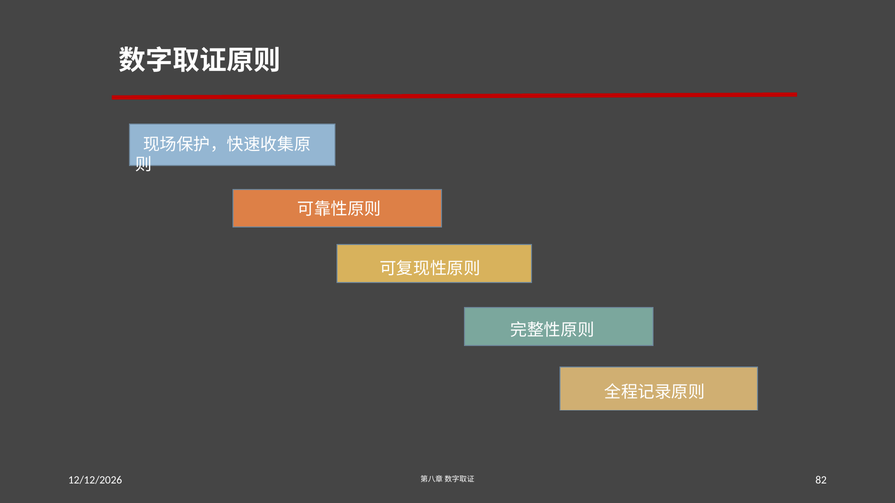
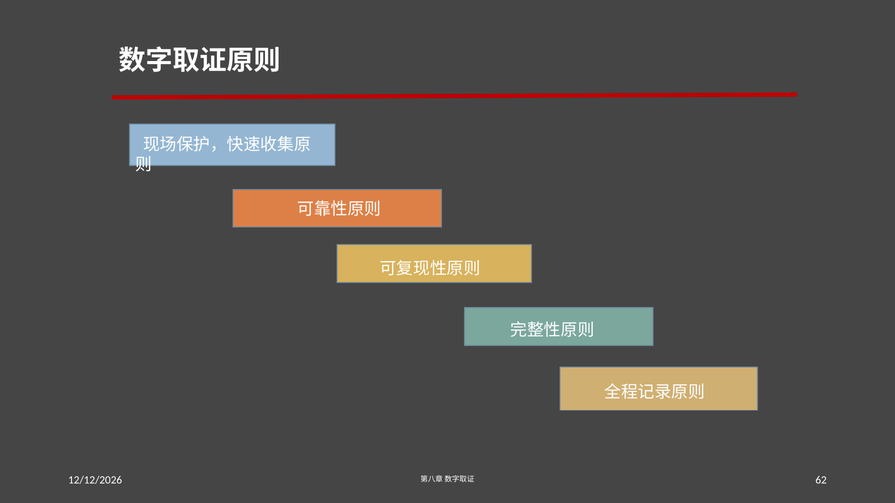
82: 82 -> 62 (821, 481)
